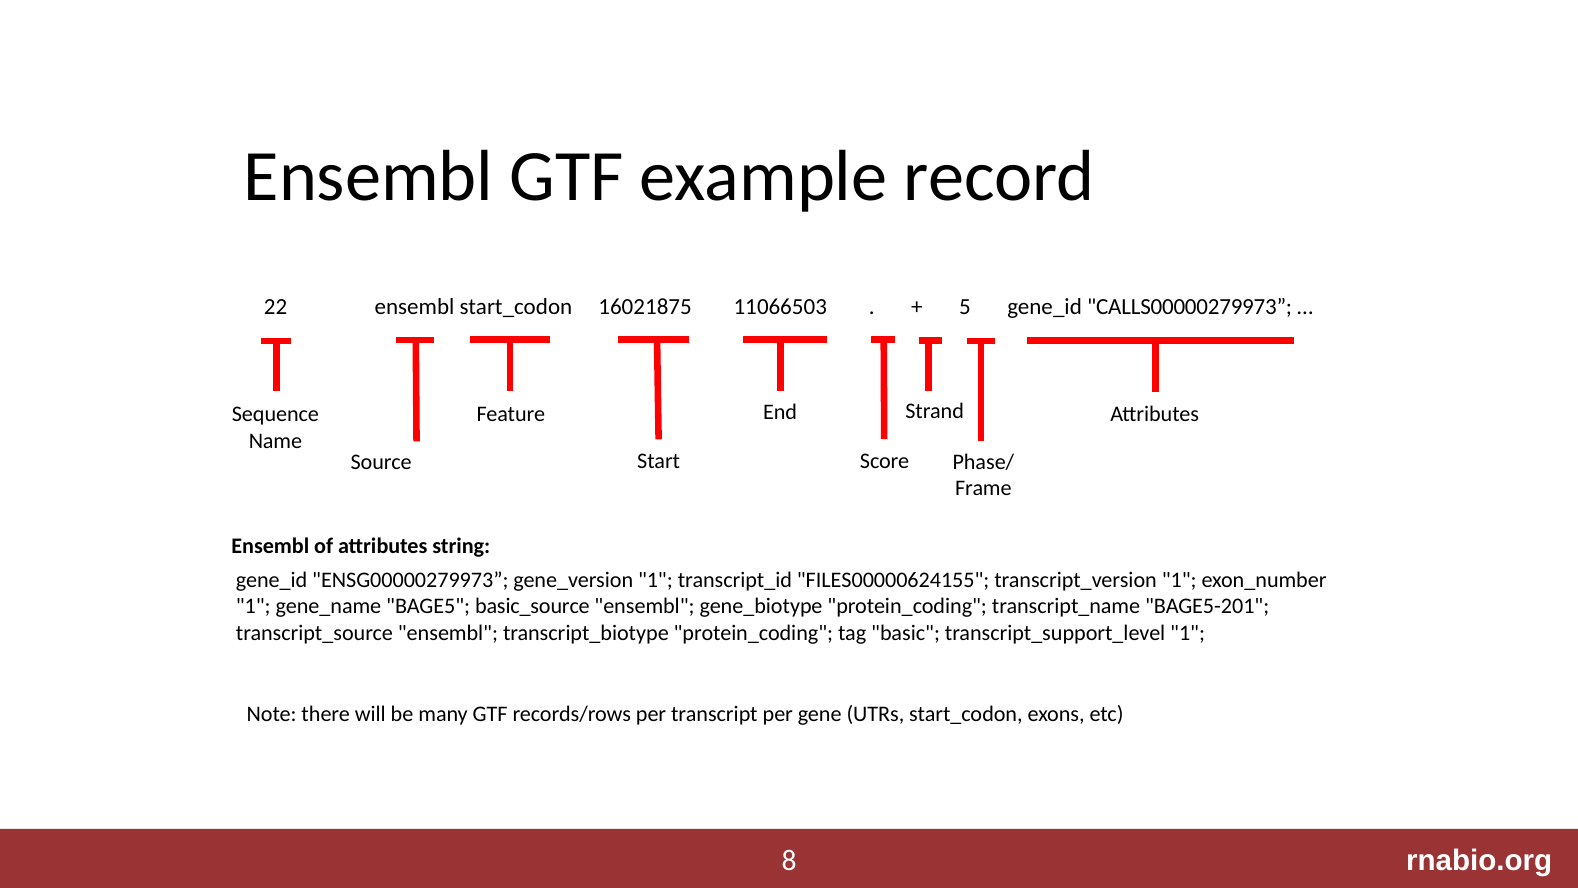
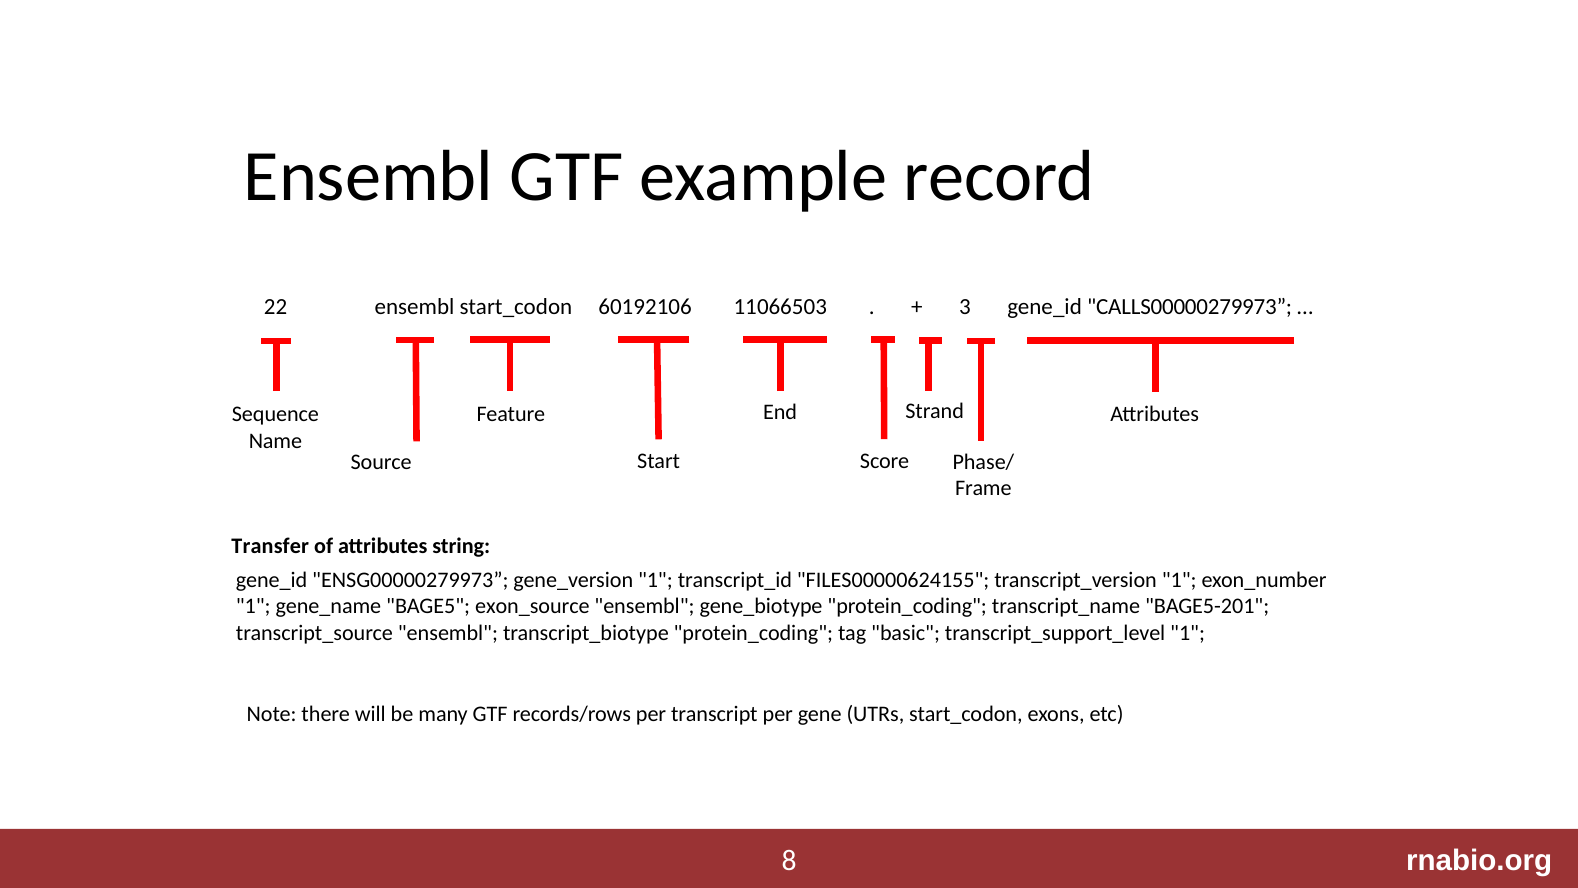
16021875: 16021875 -> 60192106 (645, 306)
5: 5 -> 3 (965, 306)
Ensembl: Ensembl -> Transfer (270, 546)
basic_source: basic_source -> exon_source (532, 606)
